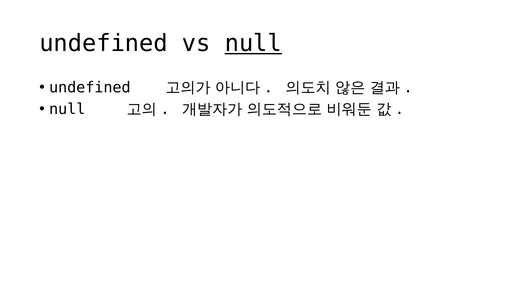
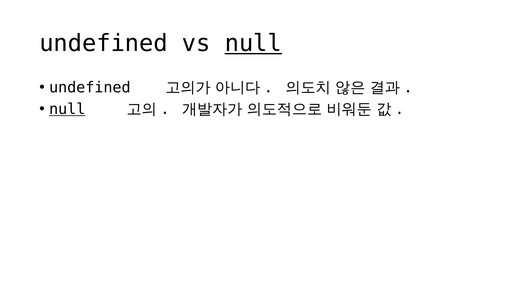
null underline: none -> present (67, 109)
